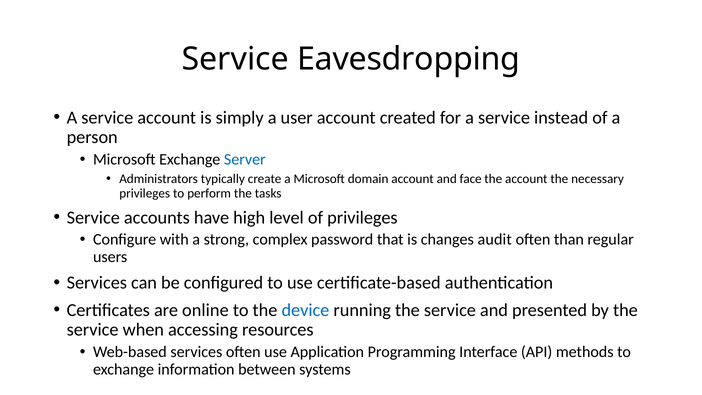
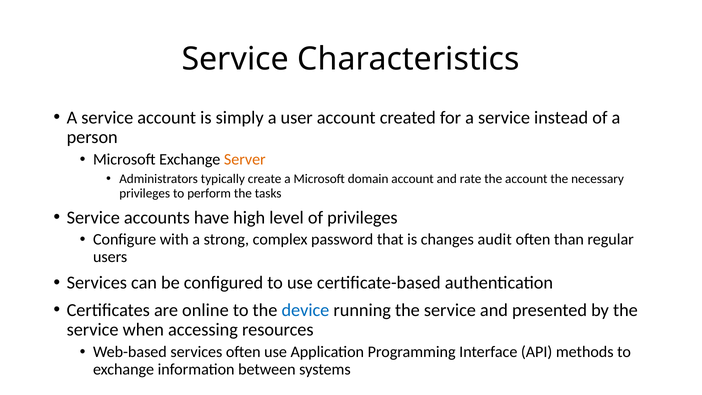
Eavesdropping: Eavesdropping -> Characteristics (409, 59)
Server colour: blue -> orange (245, 159)
face: face -> rate (471, 179)
